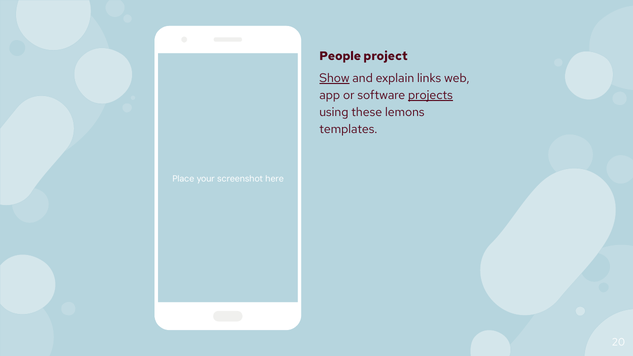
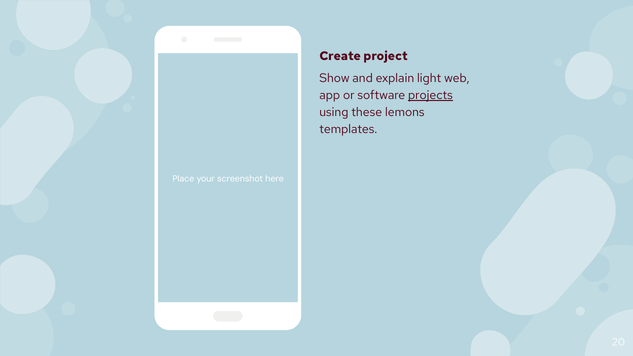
People: People -> Create (340, 56)
Show underline: present -> none (334, 78)
links: links -> light (429, 78)
